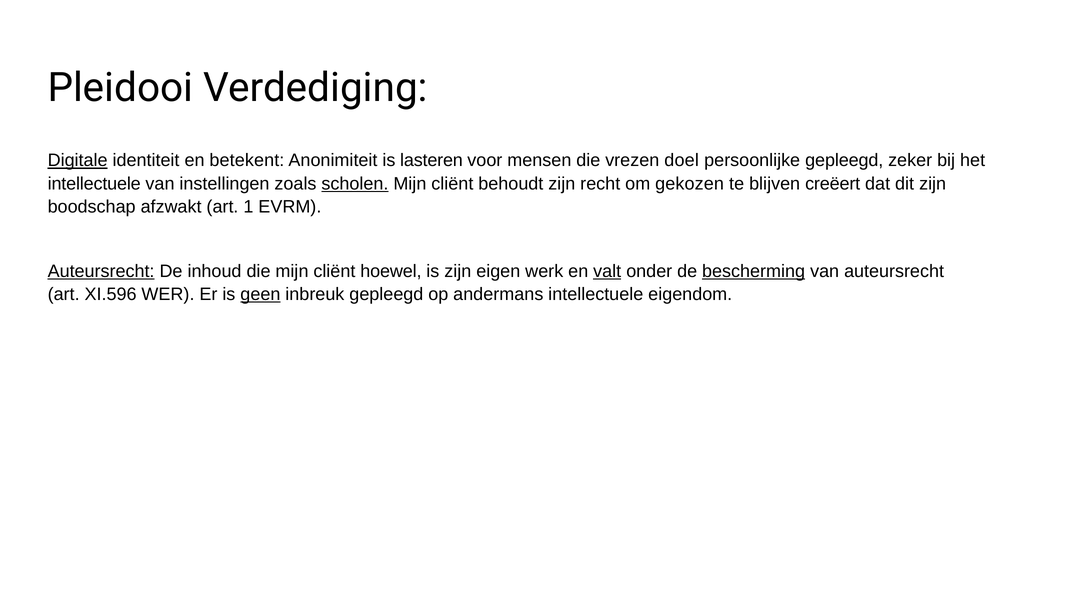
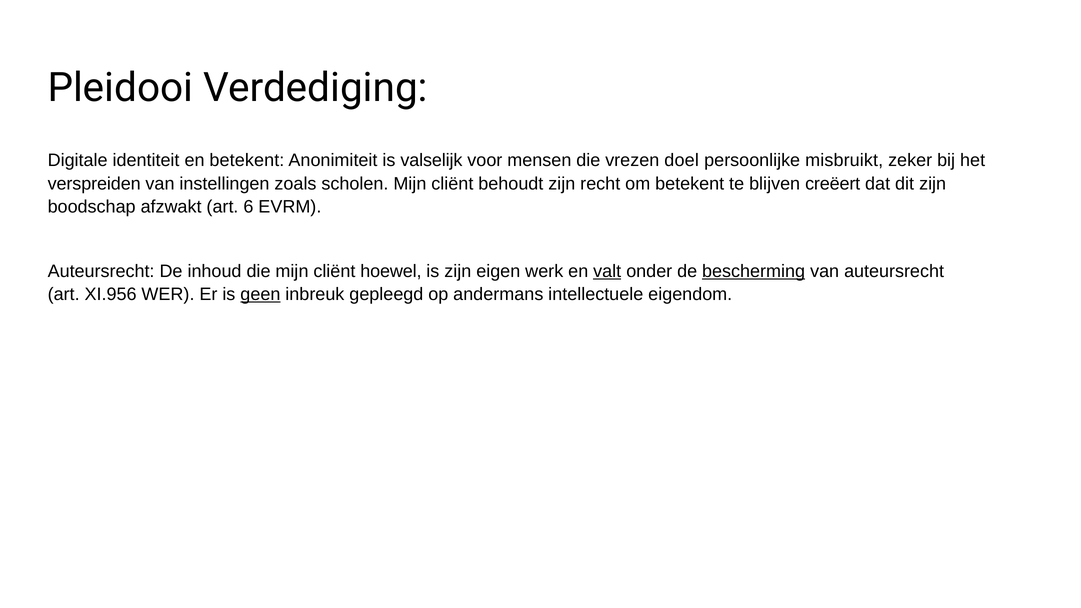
Digitale underline: present -> none (78, 161)
lasteren: lasteren -> valselijk (431, 161)
persoonlijke gepleegd: gepleegd -> misbruikt (844, 161)
intellectuele: intellectuele -> verspreiden (94, 184)
scholen underline: present -> none (355, 184)
om gekozen: gekozen -> betekent (690, 184)
1: 1 -> 6 (248, 207)
Auteursrecht underline: present -> none (101, 271)
XI.596: XI.596 -> XI.956 (111, 294)
